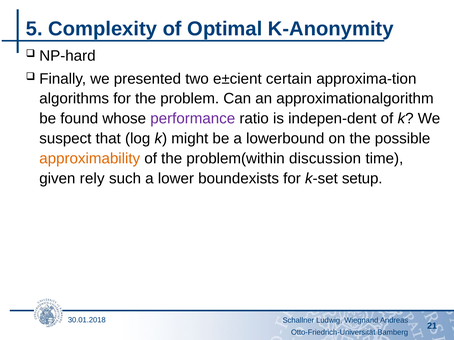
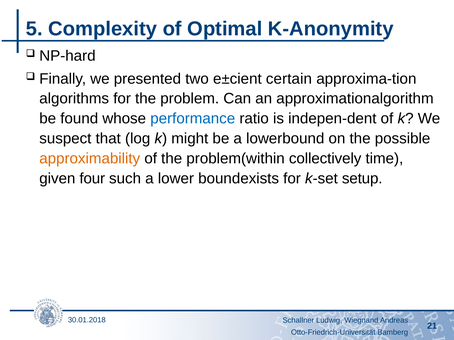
performance colour: purple -> blue (193, 119)
discussion: discussion -> collectively (325, 159)
rely: rely -> four (92, 179)
